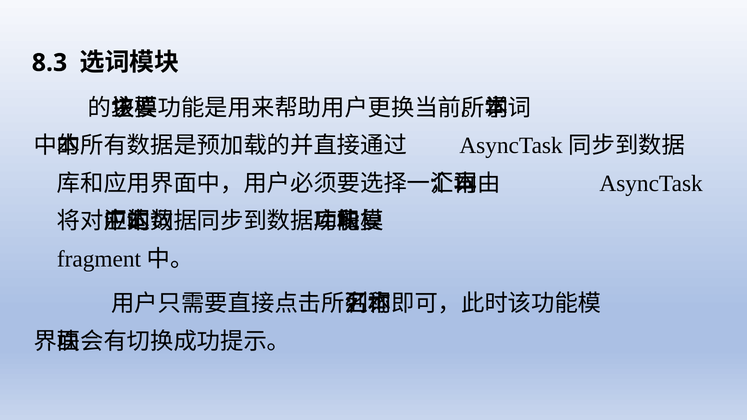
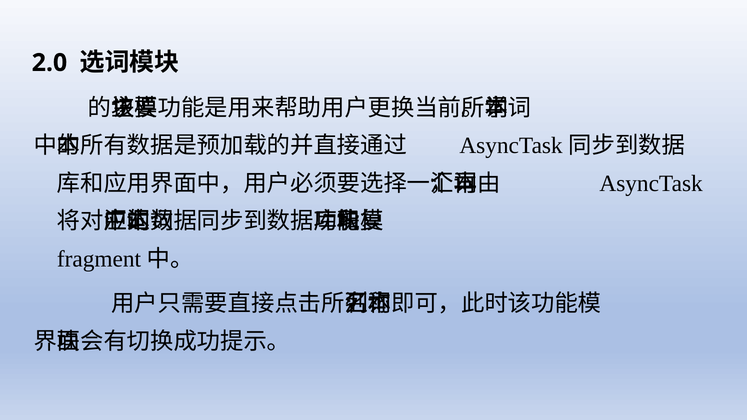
8.3: 8.3 -> 2.0 (49, 63)
